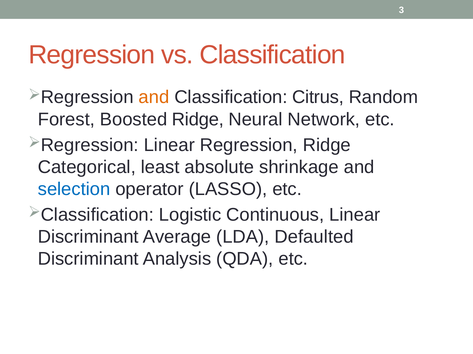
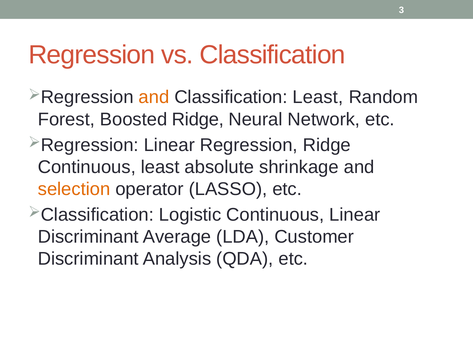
Classification Citrus: Citrus -> Least (318, 97)
Categorical: Categorical -> Continuous (87, 167)
selection colour: blue -> orange (74, 189)
Defaulted: Defaulted -> Customer (314, 237)
